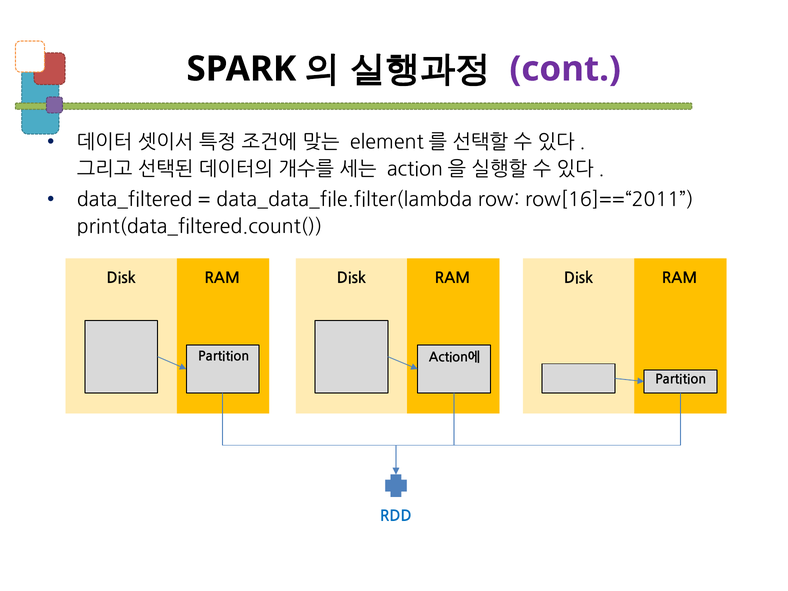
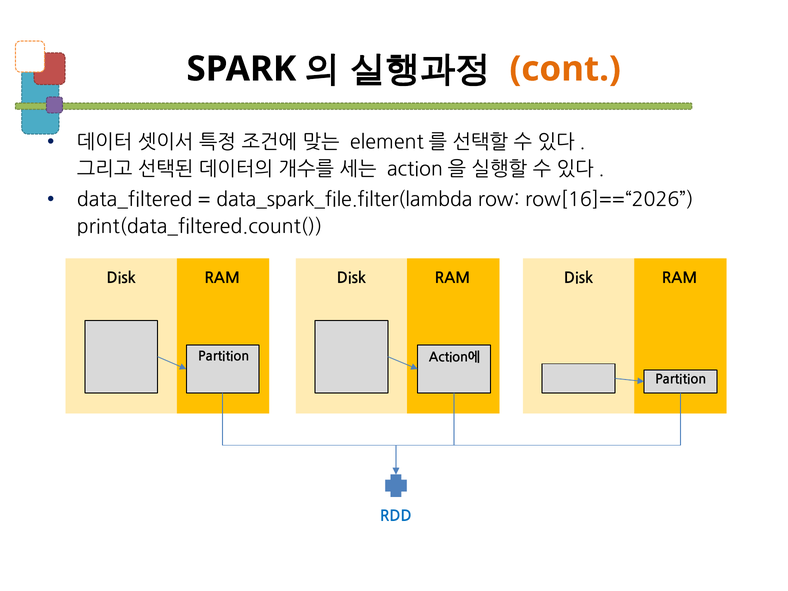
cont colour: purple -> orange (565, 69)
data_data_file.filter(lambda: data_data_file.filter(lambda -> data_spark_file.filter(lambda (344, 200)
row[16]==“2011: row[16]==“2011 -> row[16]==“2026 (609, 200)
